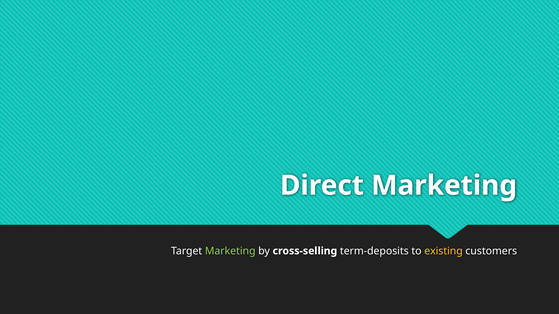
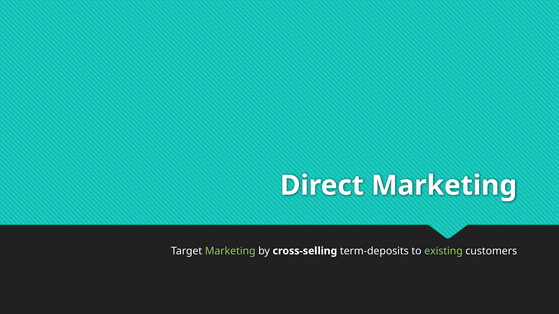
existing colour: yellow -> light green (444, 251)
